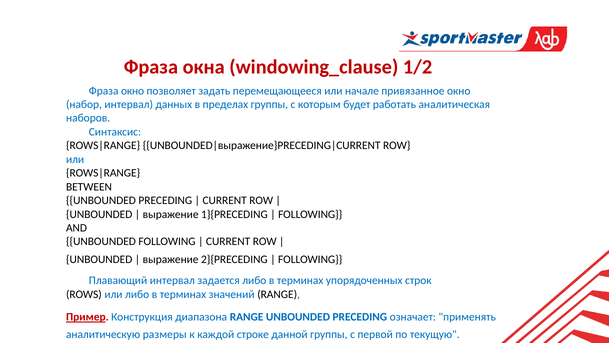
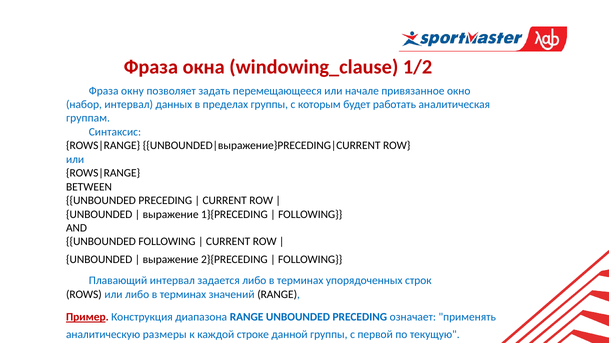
Фраза окно: окно -> окну (132, 91)
наборов: наборов -> группам (88, 118)
